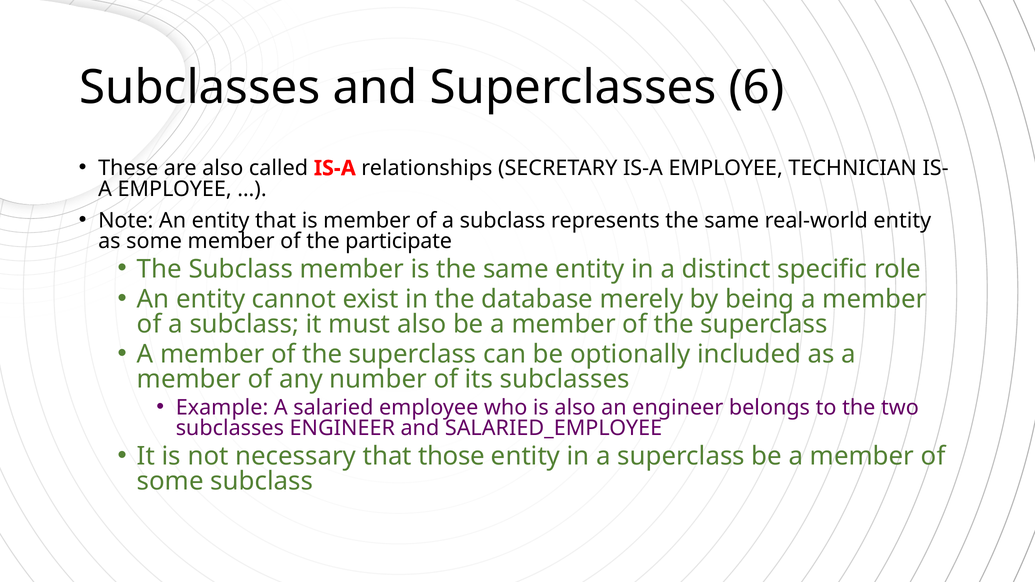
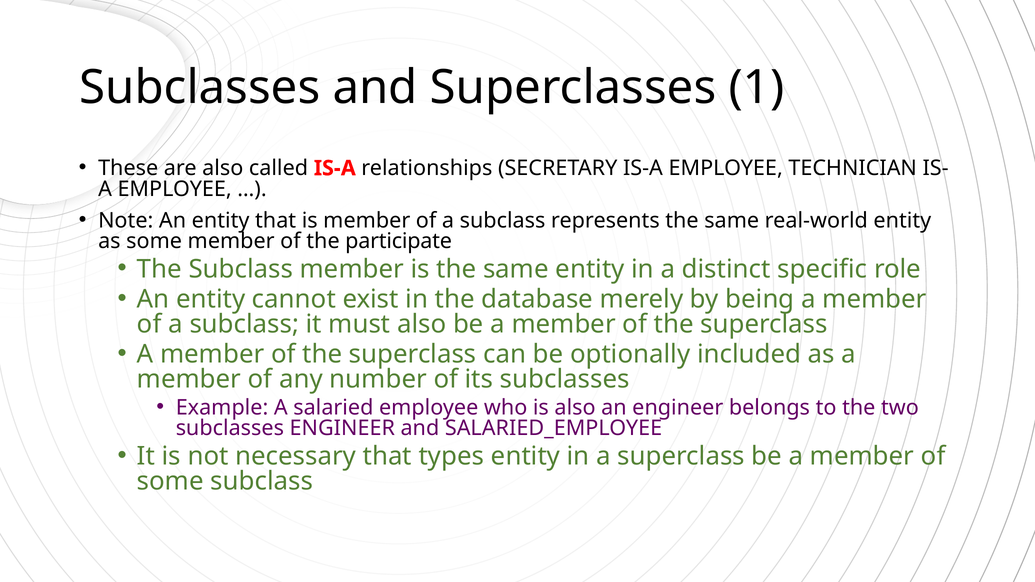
6: 6 -> 1 (756, 88)
those: those -> types (451, 456)
